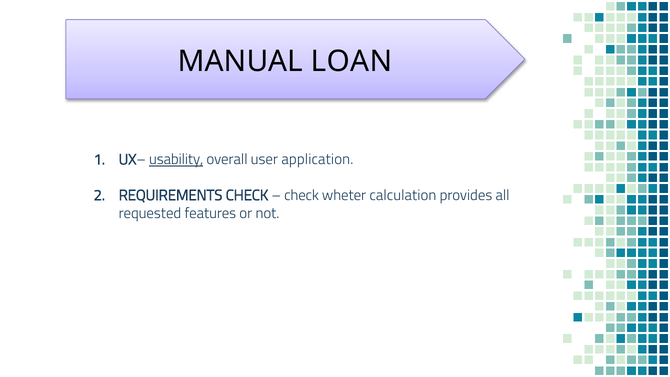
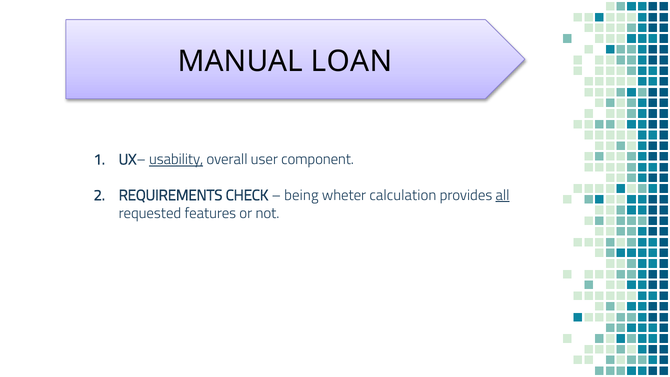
application: application -> component (318, 159)
check: check -> being (301, 195)
all underline: none -> present (503, 195)
